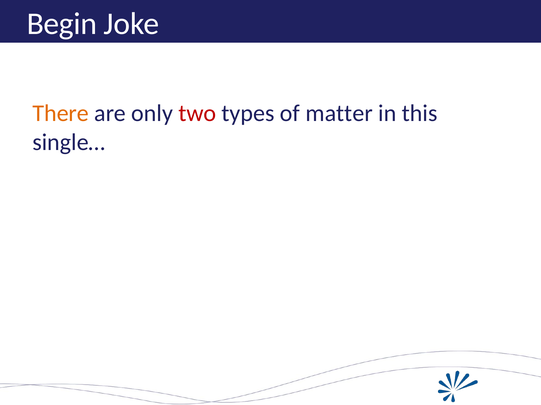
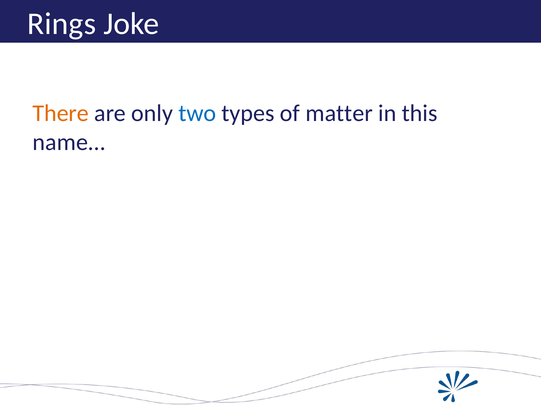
Begin: Begin -> Rings (62, 24)
two colour: red -> blue (197, 114)
single…: single… -> name… (69, 142)
